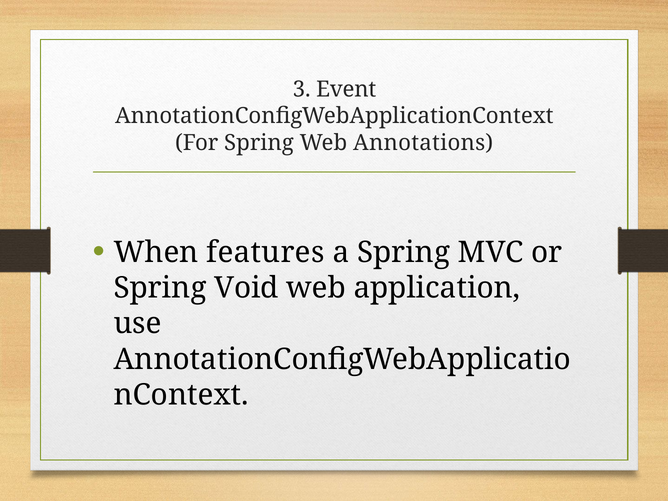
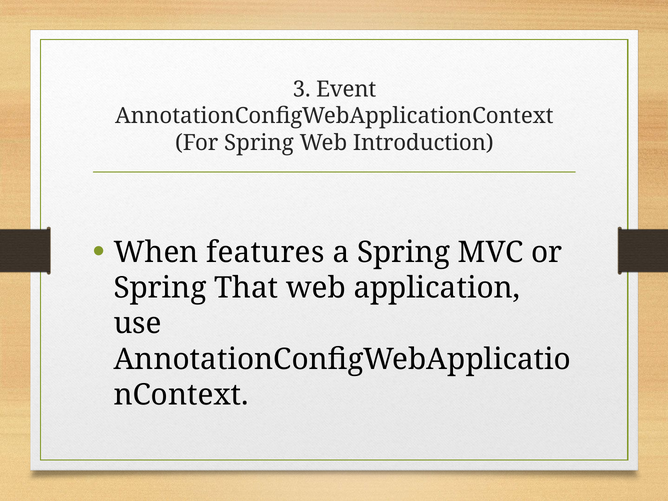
Annotations: Annotations -> Introduction (423, 143)
Void: Void -> That (246, 288)
